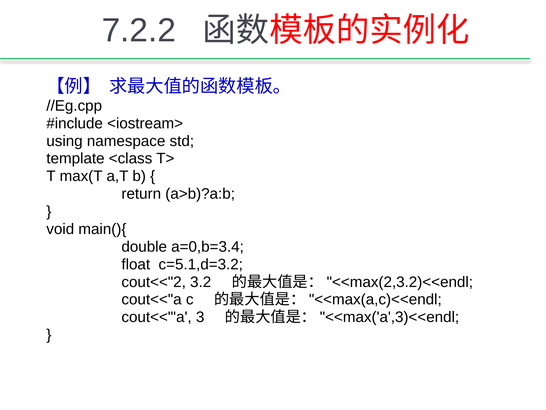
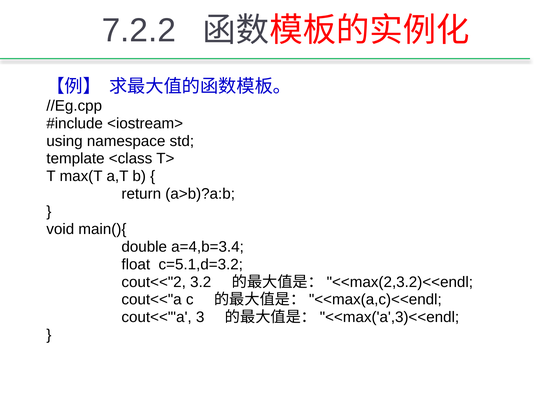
a=0,b=3.4: a=0,b=3.4 -> a=4,b=3.4 (208, 246)
